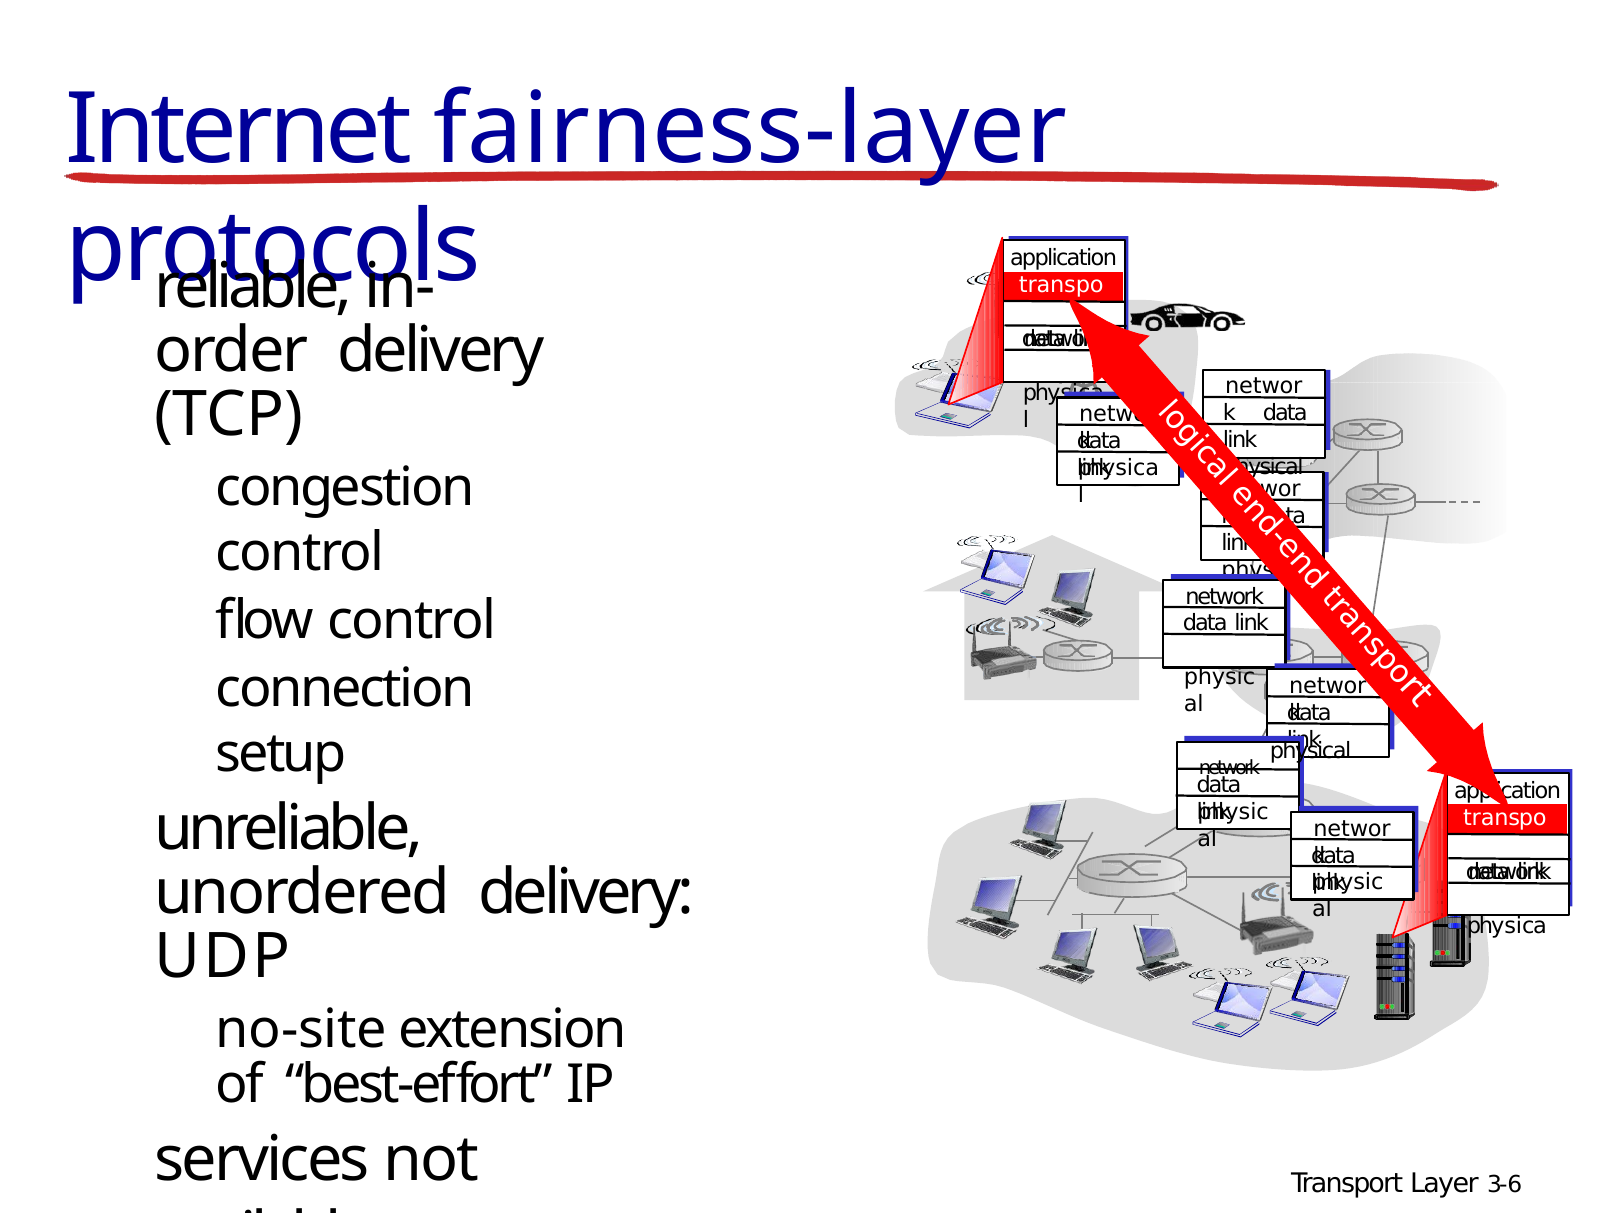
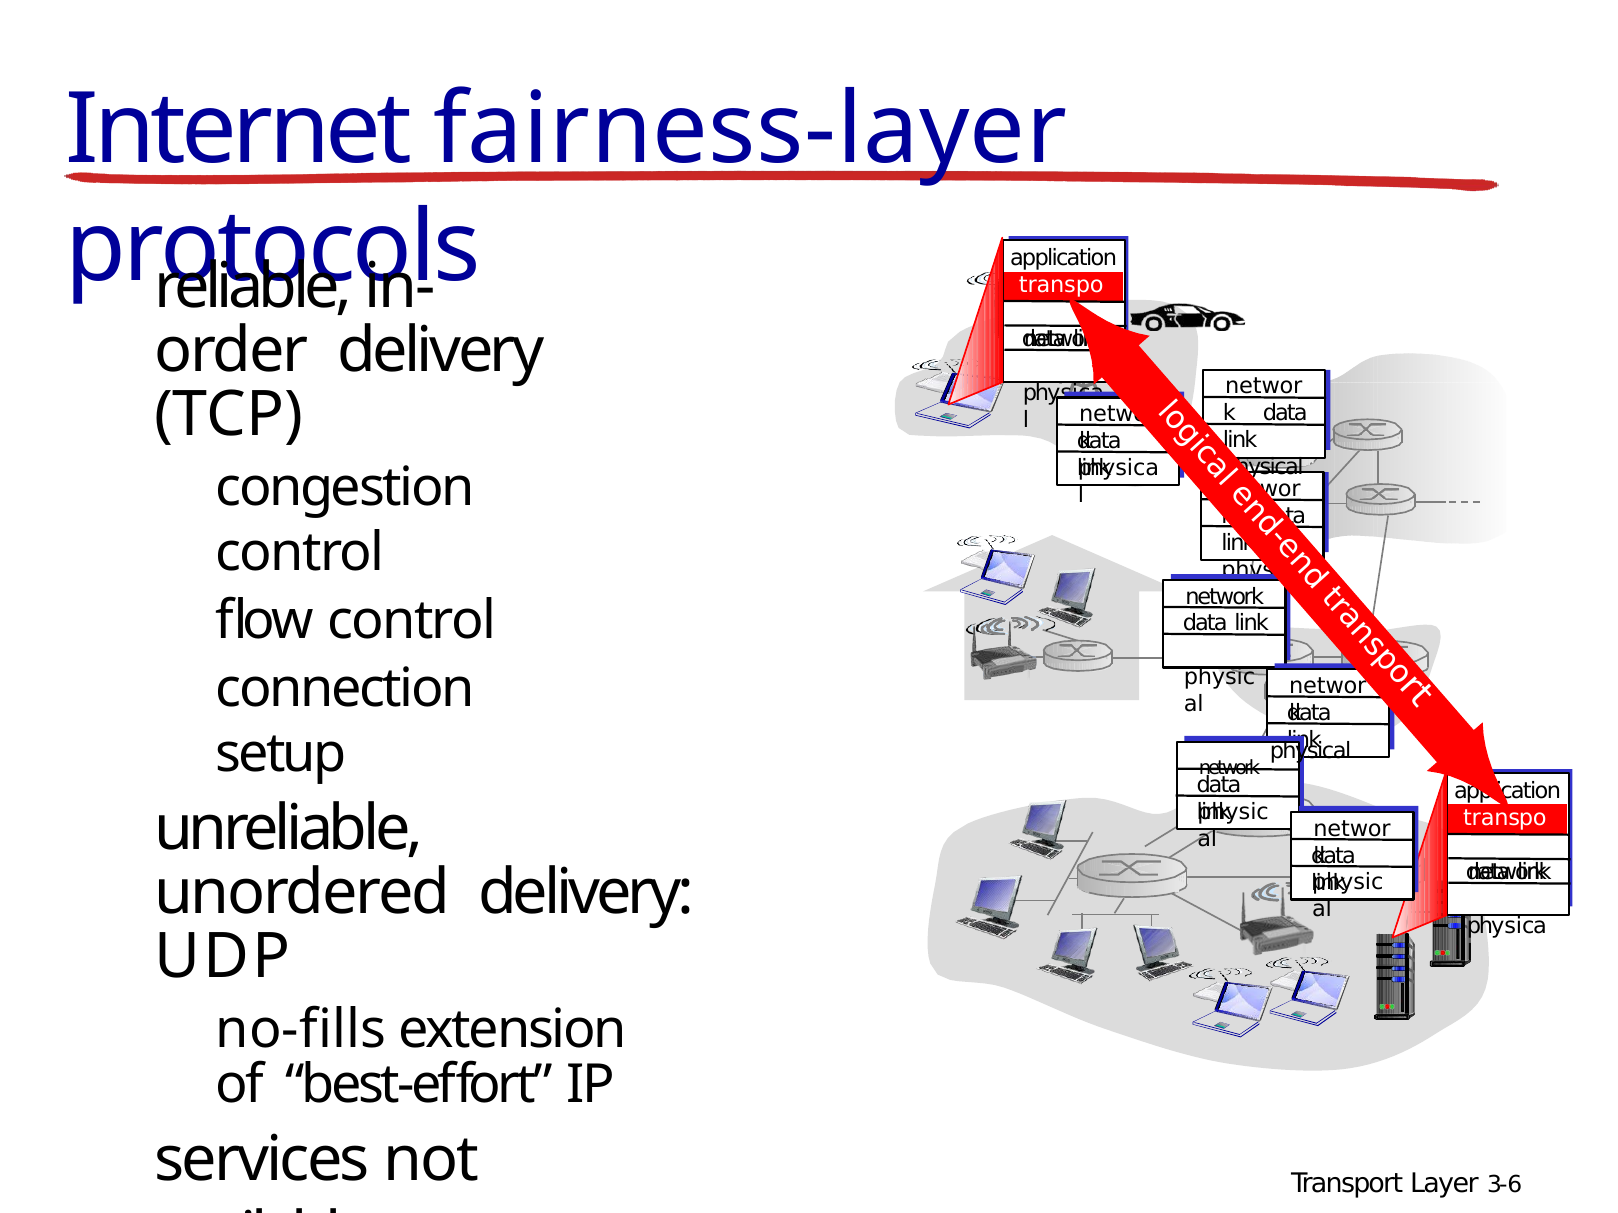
no-site: no-site -> no-fills (301, 1031)
